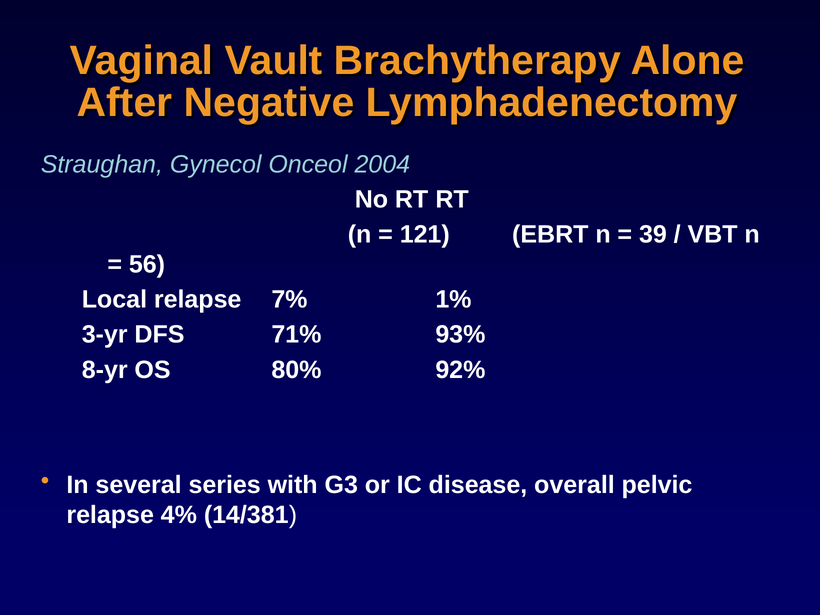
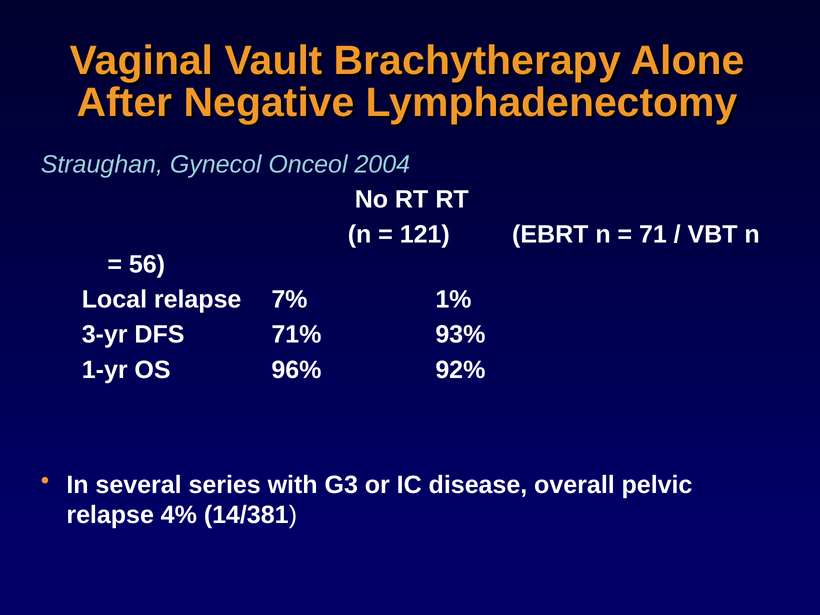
39: 39 -> 71 (653, 235)
8-yr: 8-yr -> 1-yr (105, 370)
80%: 80% -> 96% (296, 370)
